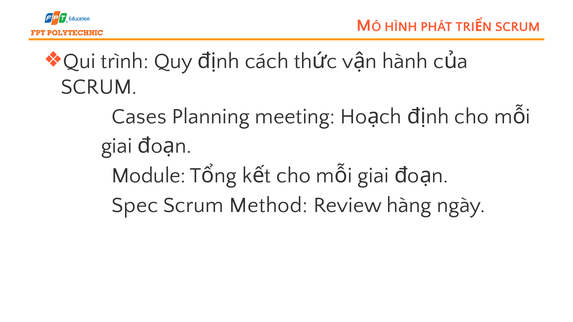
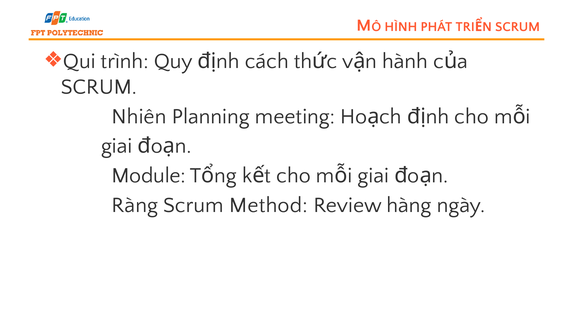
Cases: Cases -> Nhiên (139, 116)
Spec: Spec -> Ràng (135, 205)
